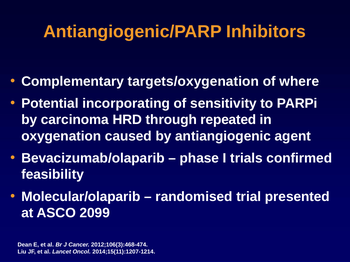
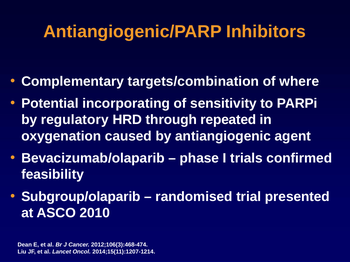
targets/oxygenation: targets/oxygenation -> targets/combination (193, 81)
carcinoma: carcinoma -> regulatory (75, 120)
Molecular/olaparib: Molecular/olaparib -> Subgroup/olaparib (81, 197)
2099: 2099 -> 2010 (95, 213)
